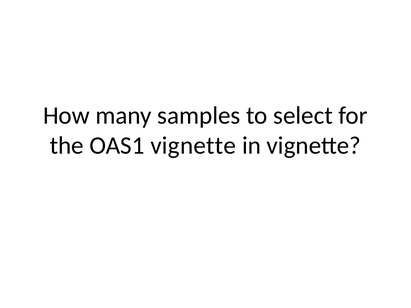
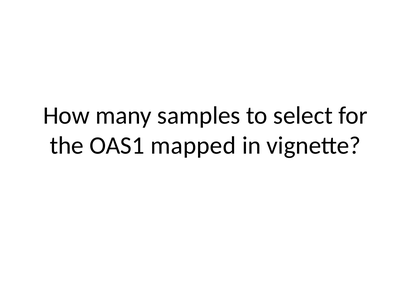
OAS1 vignette: vignette -> mapped (193, 146)
